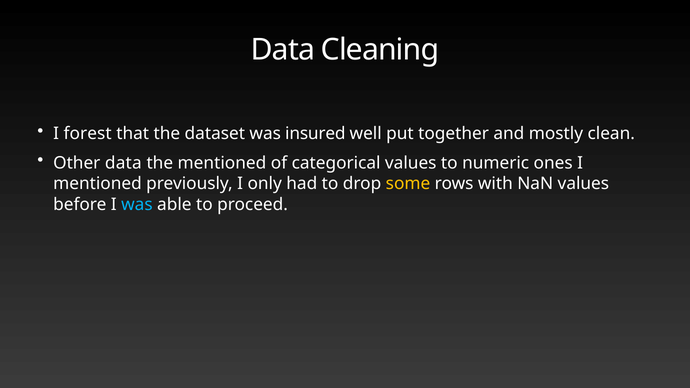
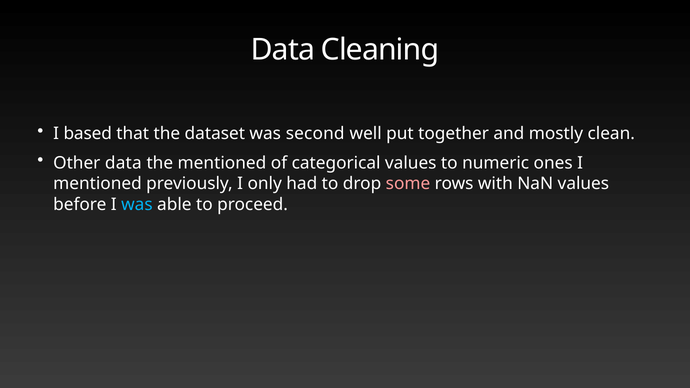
forest: forest -> based (88, 134)
insured: insured -> second (315, 134)
some colour: yellow -> pink (408, 184)
